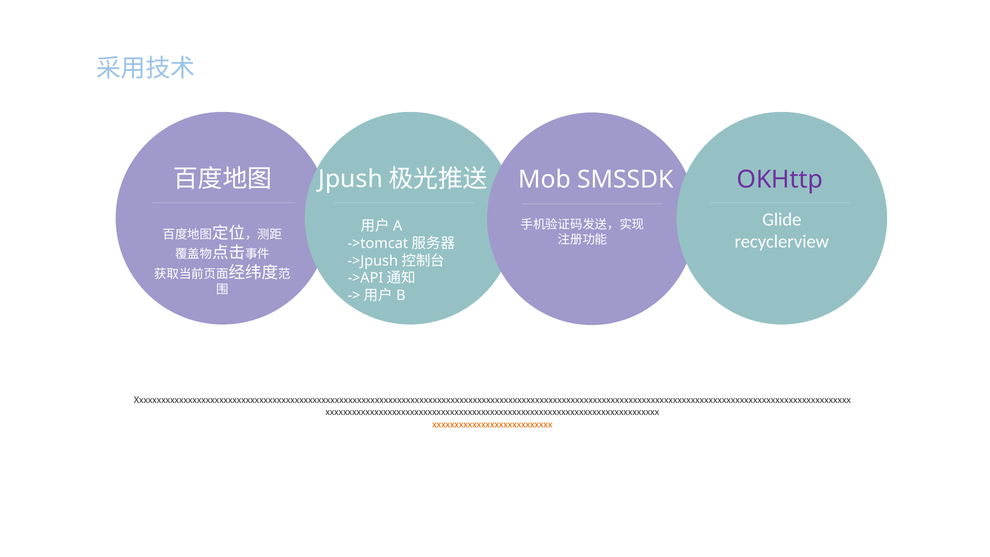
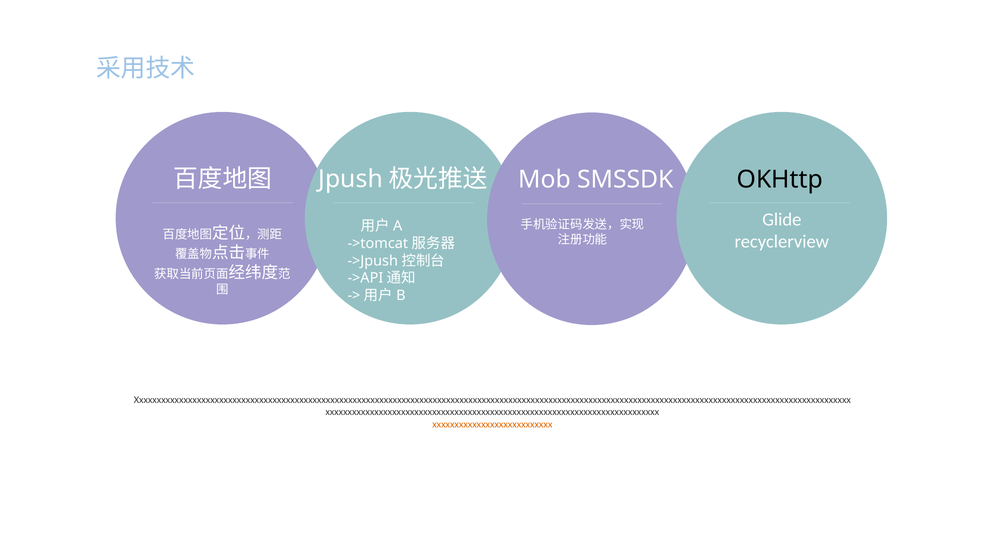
OKHttp colour: purple -> black (780, 179)
